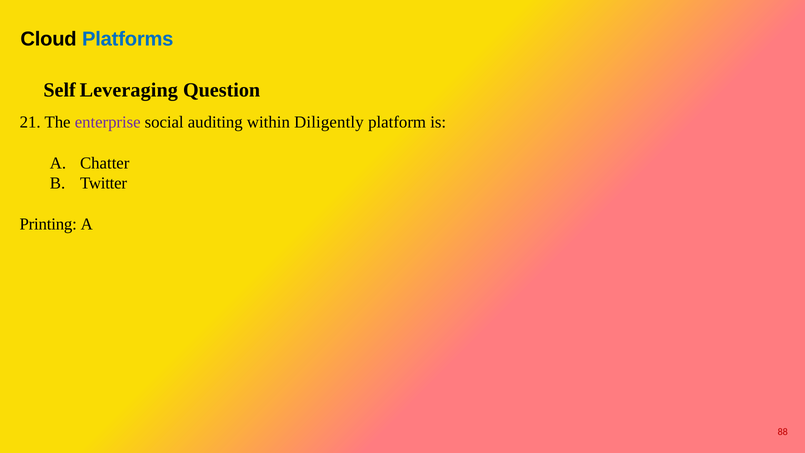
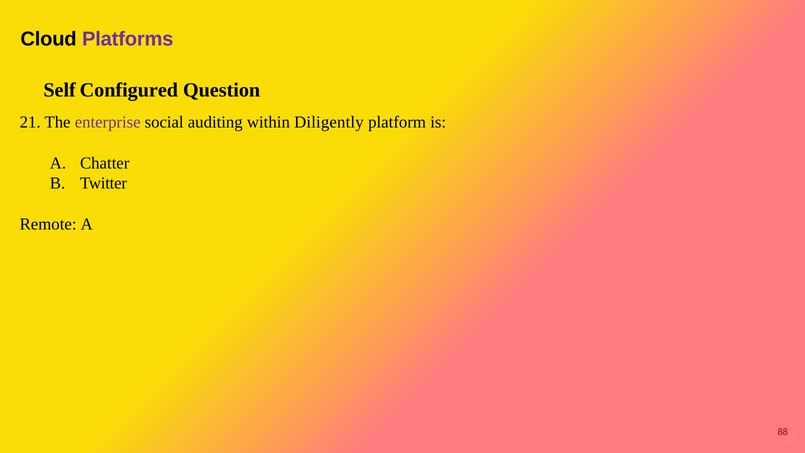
Platforms colour: blue -> purple (128, 39)
Leveraging: Leveraging -> Configured (129, 90)
Printing: Printing -> Remote (48, 224)
